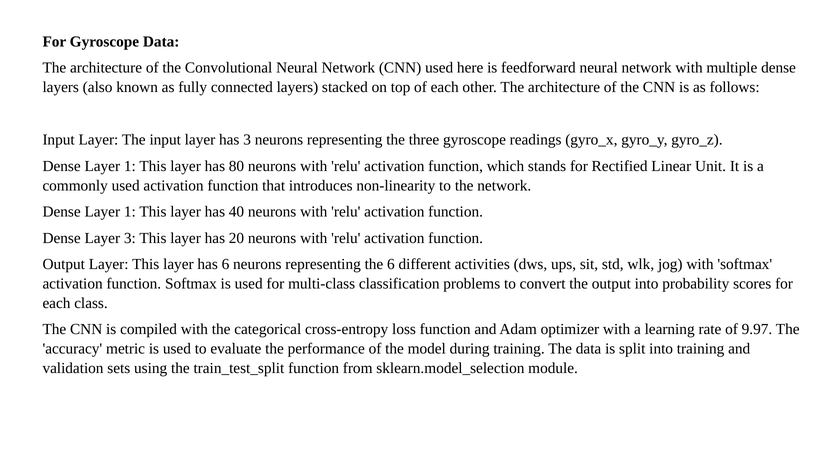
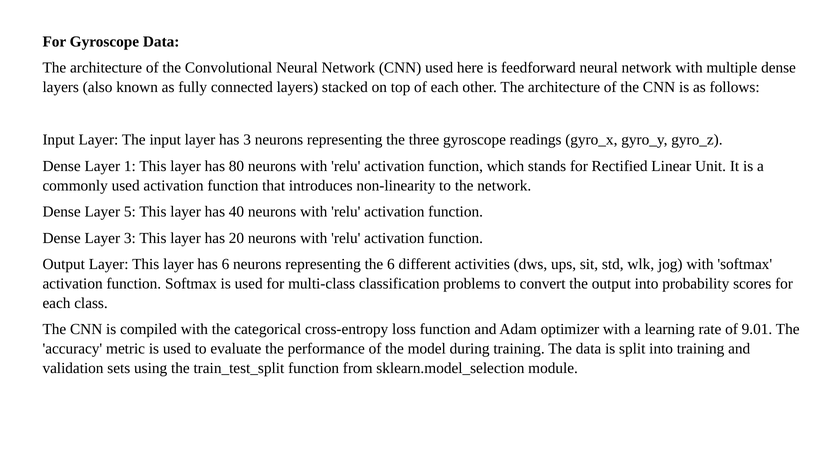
1: 1 -> 5 (130, 212)
9.97: 9.97 -> 9.01 (757, 329)
